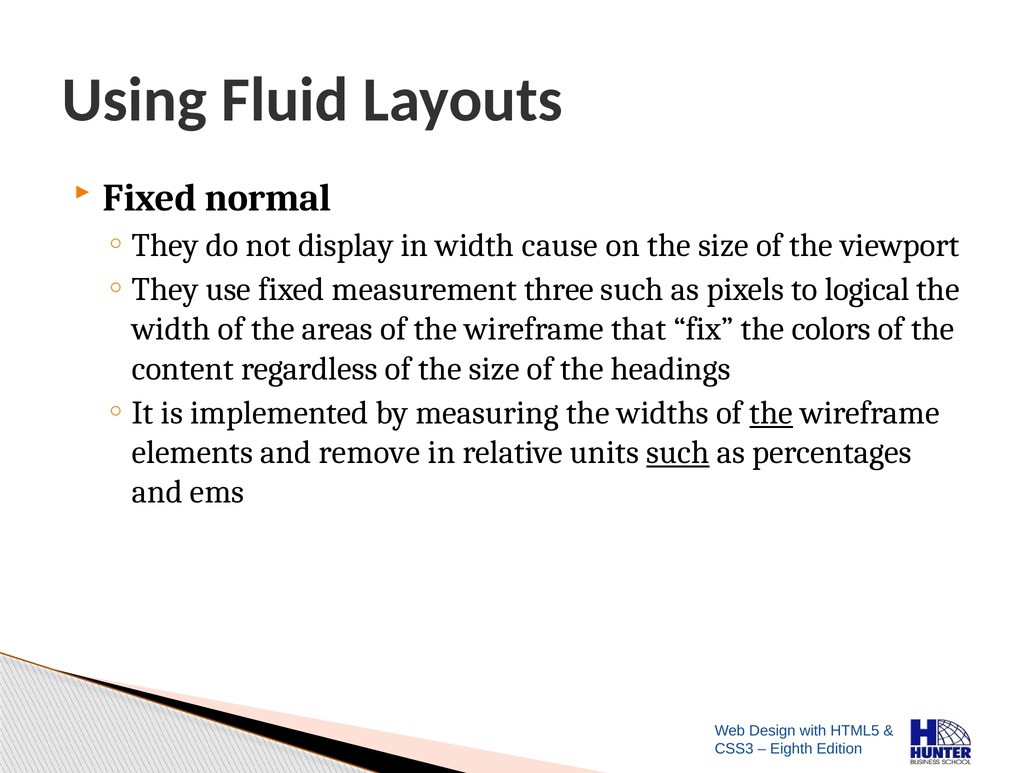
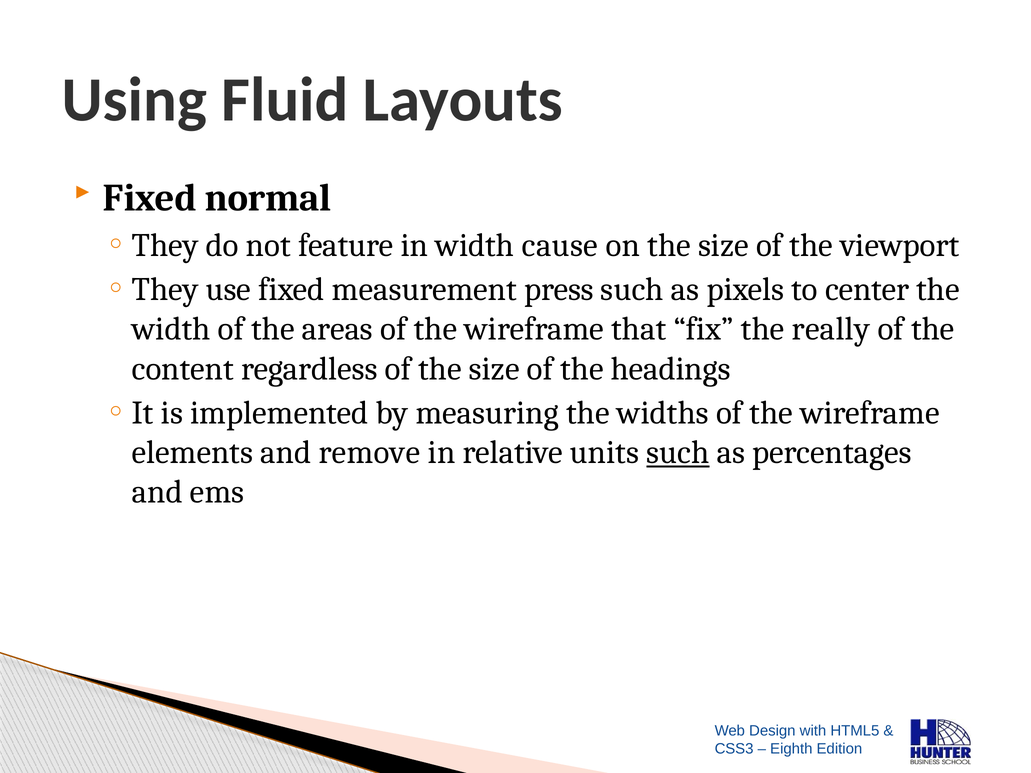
display: display -> feature (346, 245)
three: three -> press (559, 290)
logical: logical -> center (867, 290)
colors: colors -> really (831, 329)
the underline: present -> none (771, 413)
